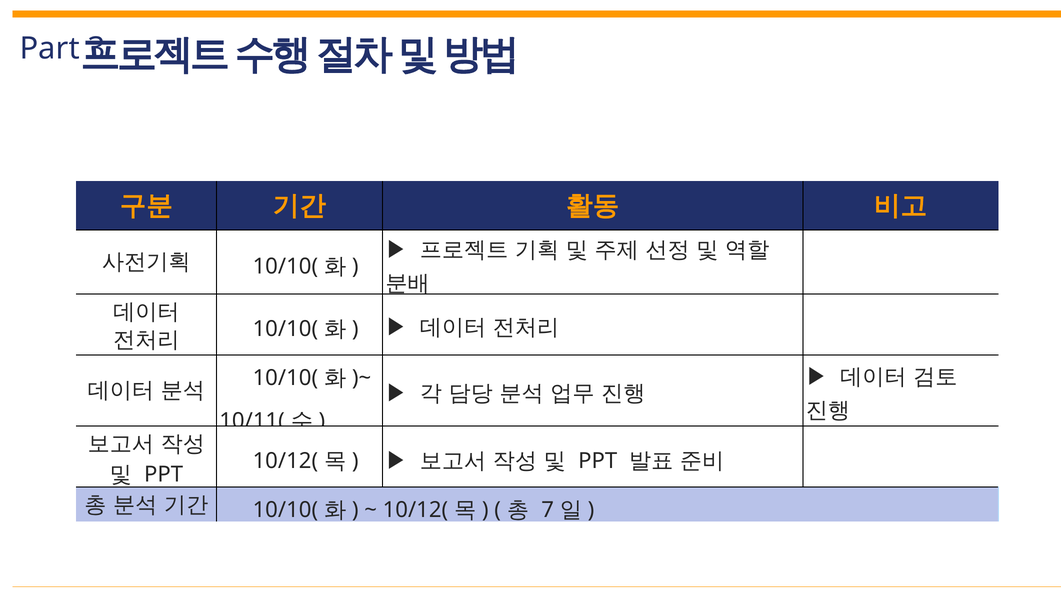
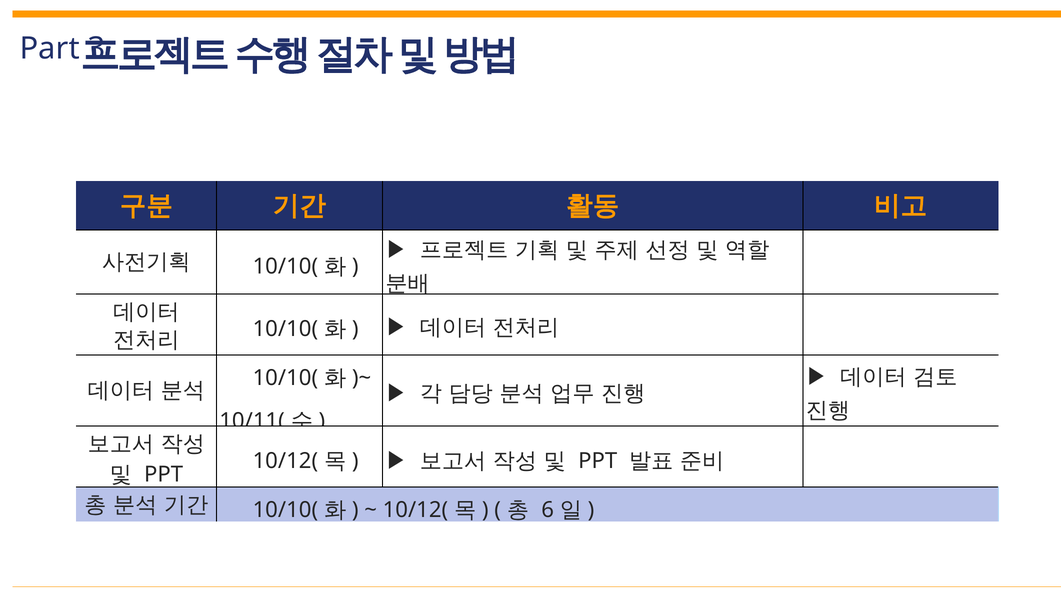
7: 7 -> 6 (548, 510)
